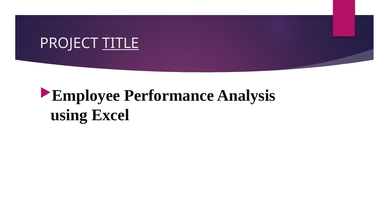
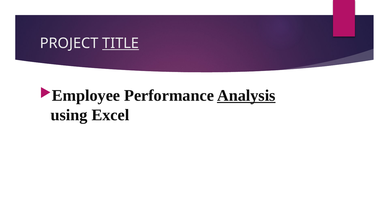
Analysis underline: none -> present (246, 95)
